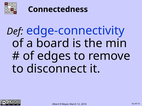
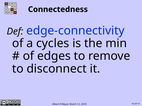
board: board -> cycles (53, 43)
